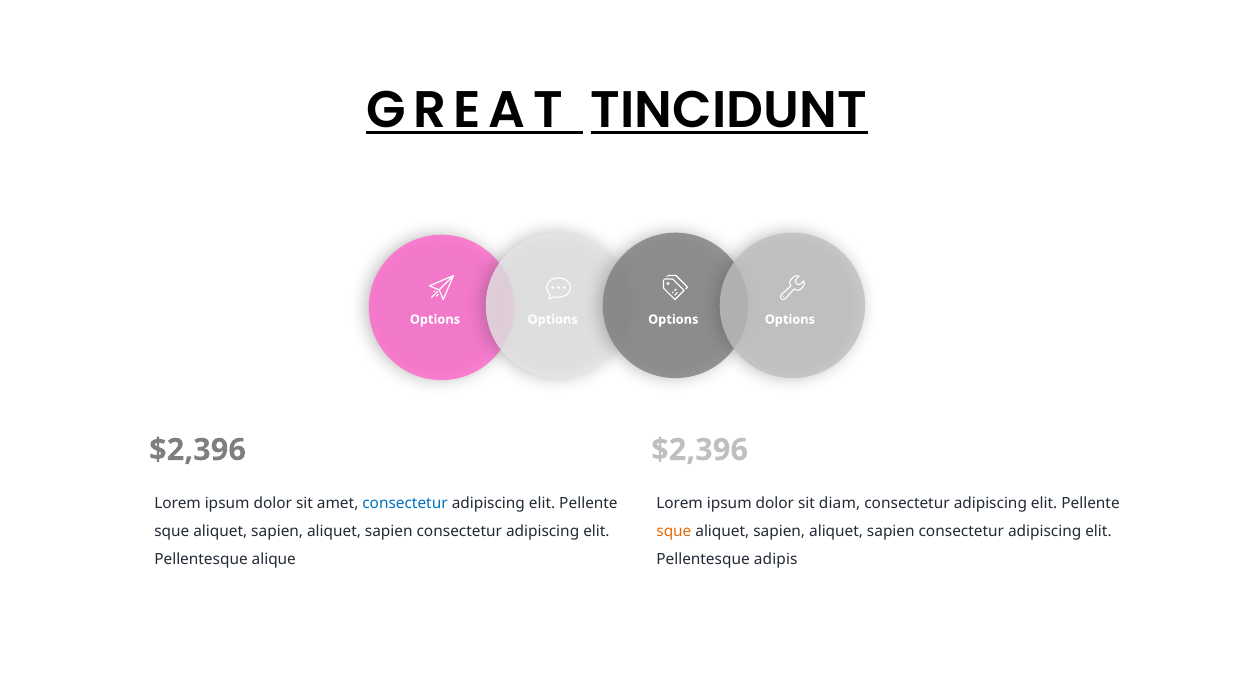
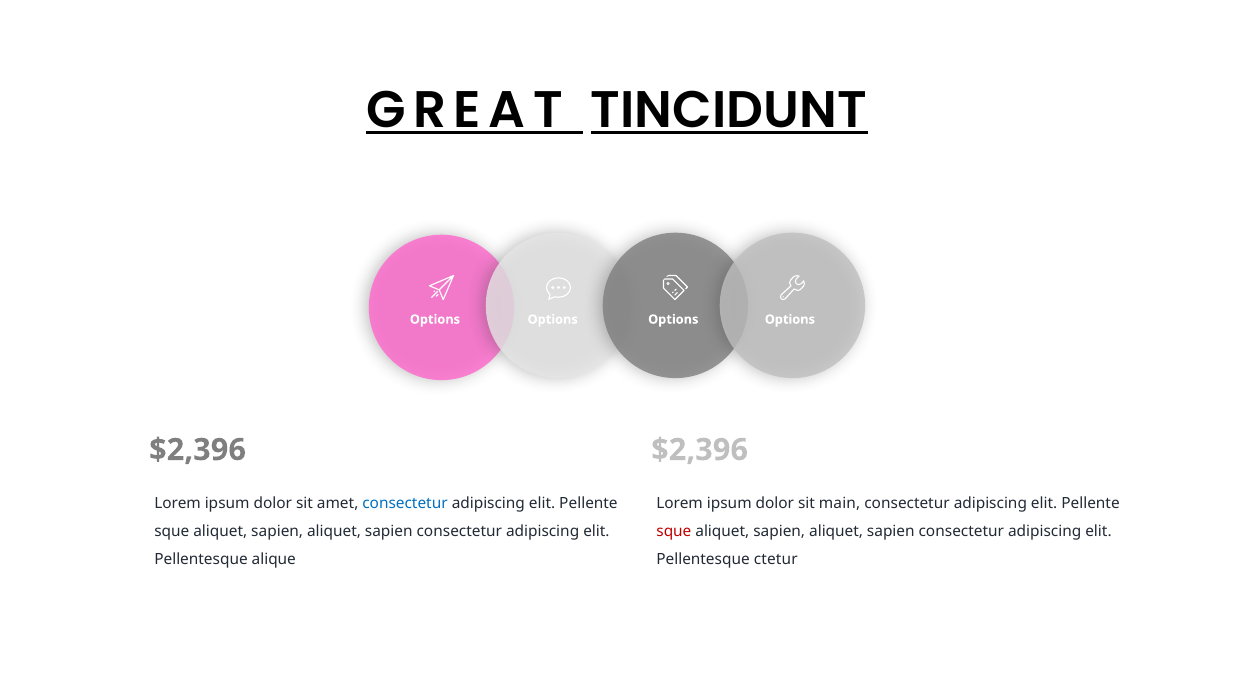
diam: diam -> main (840, 504)
sque colour: orange -> red (674, 532)
adipis: adipis -> ctetur (776, 559)
